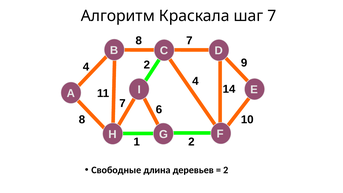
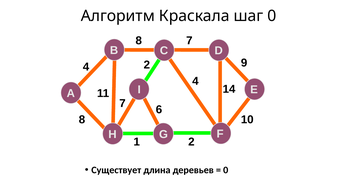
шаг 7: 7 -> 0 (272, 16)
Свободные: Свободные -> Существует (116, 170)
2: 2 -> 0 (226, 170)
